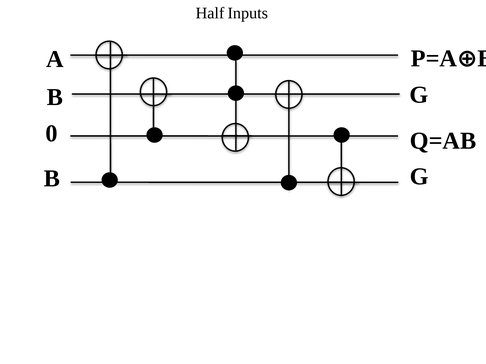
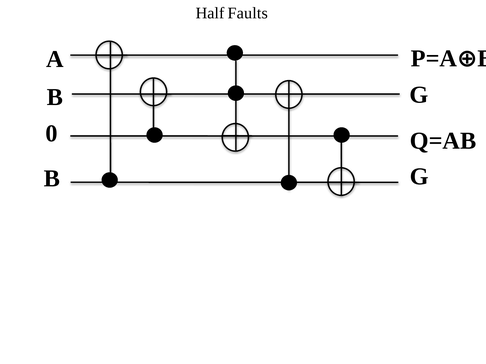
Inputs: Inputs -> Faults (248, 13)
